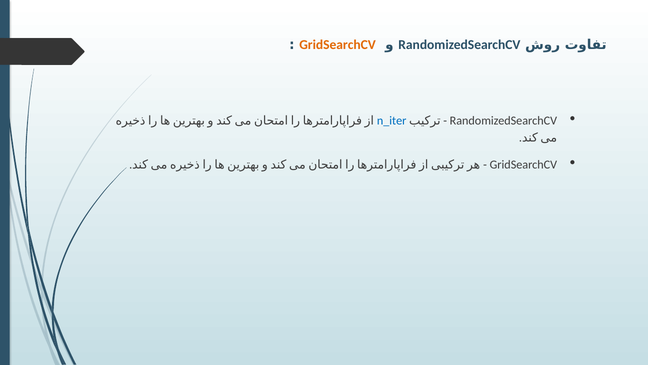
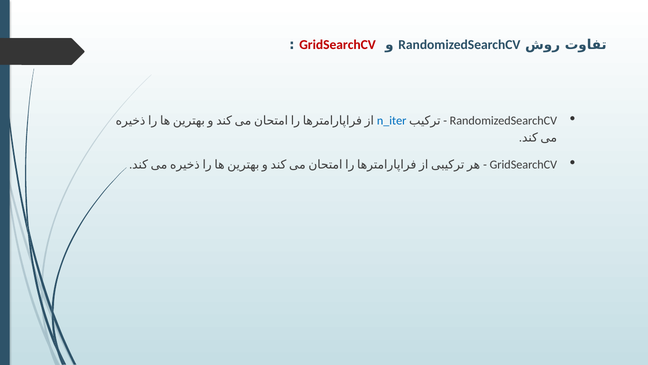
GridSearchCV colour: orange -> red (338, 45)
